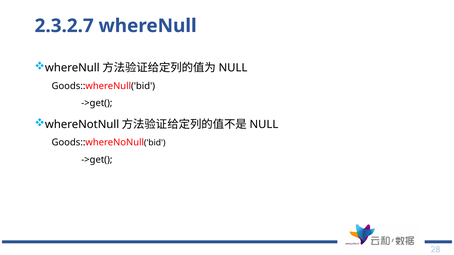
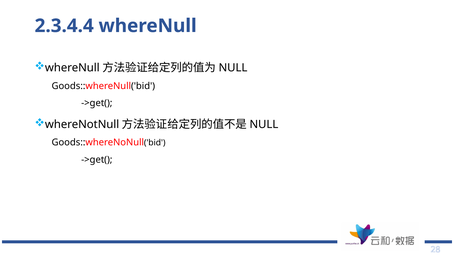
2.3.2.7: 2.3.2.7 -> 2.3.4.4 (64, 26)
